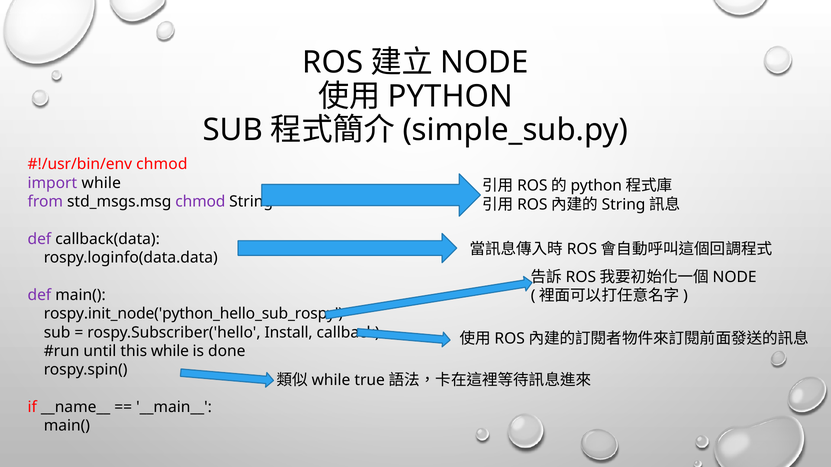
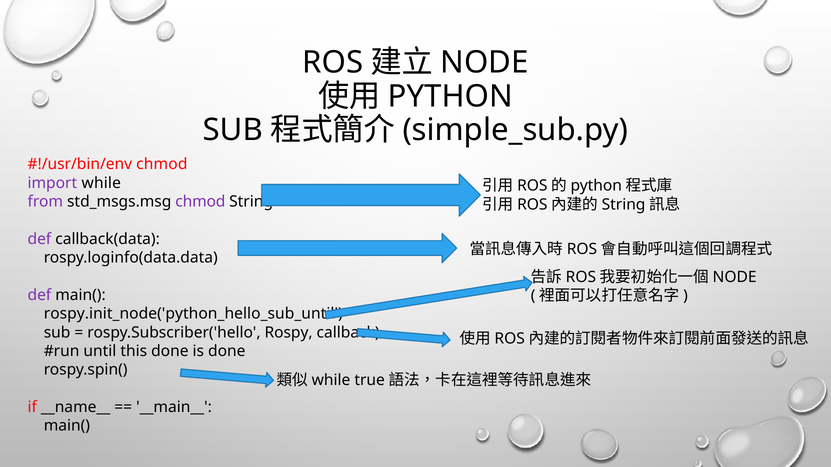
rospy.init_node('python_hello_sub_rospy: rospy.init_node('python_hello_sub_rospy -> rospy.init_node('python_hello_sub_until (193, 314)
Install: Install -> Rospy (289, 333)
this while: while -> done (170, 351)
